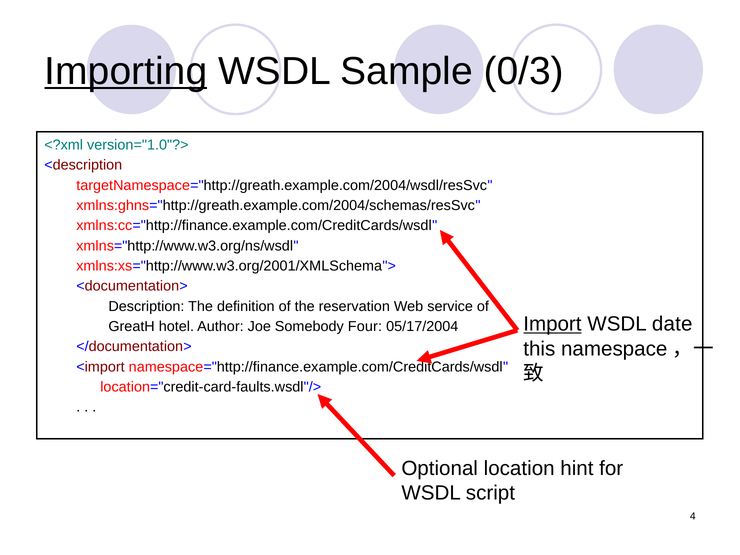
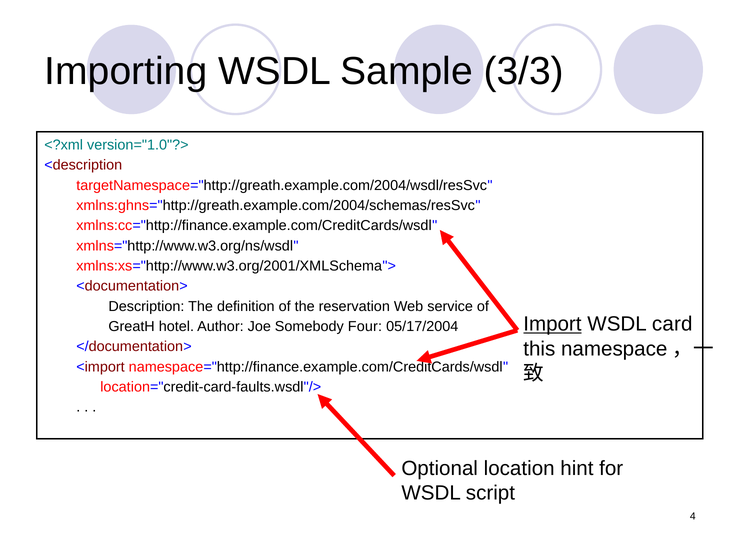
Importing underline: present -> none (126, 71)
0/3: 0/3 -> 3/3 (524, 71)
date: date -> card (672, 324)
